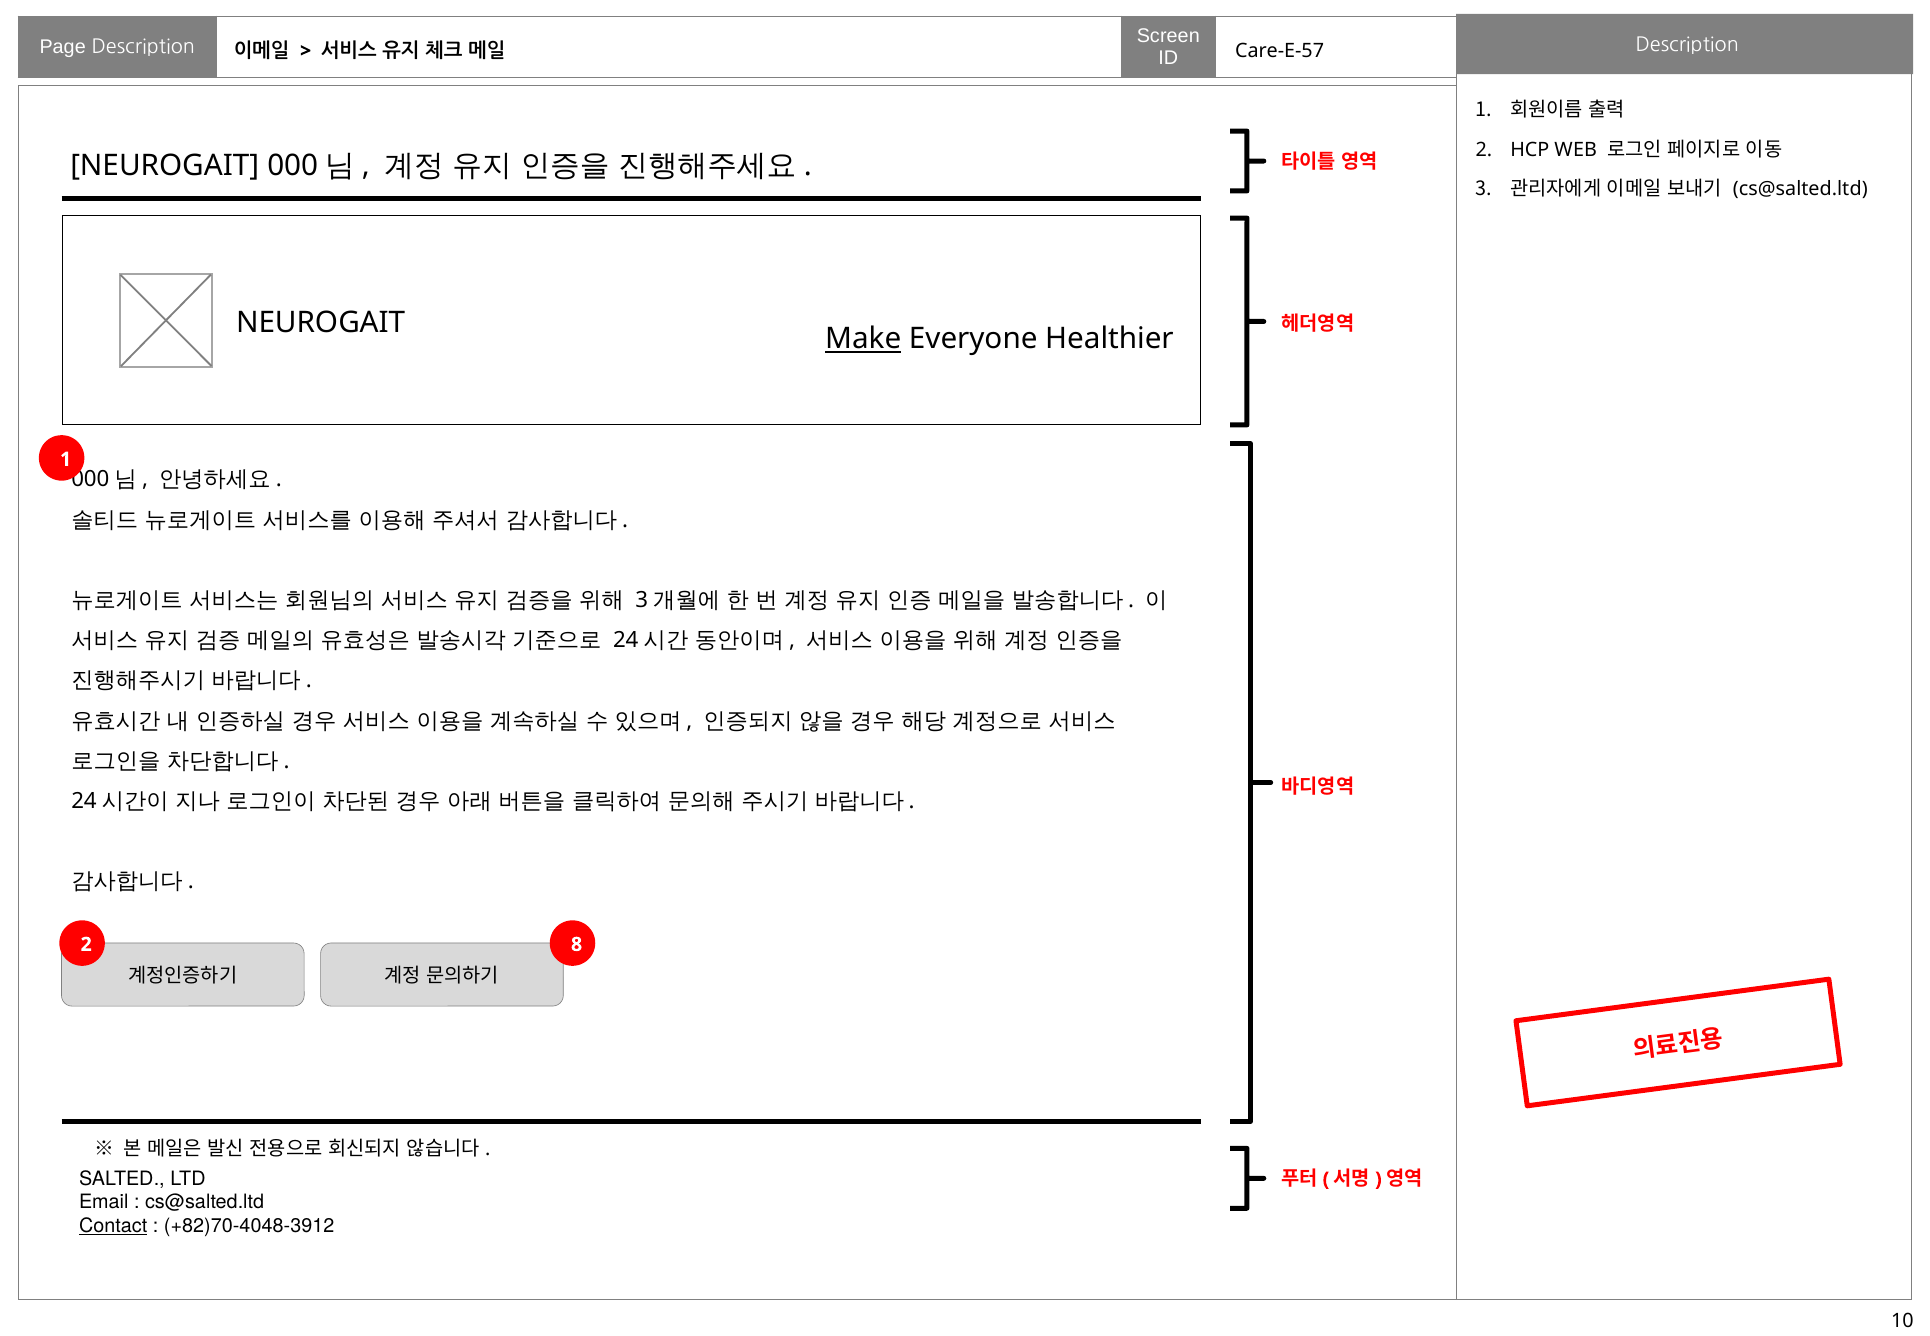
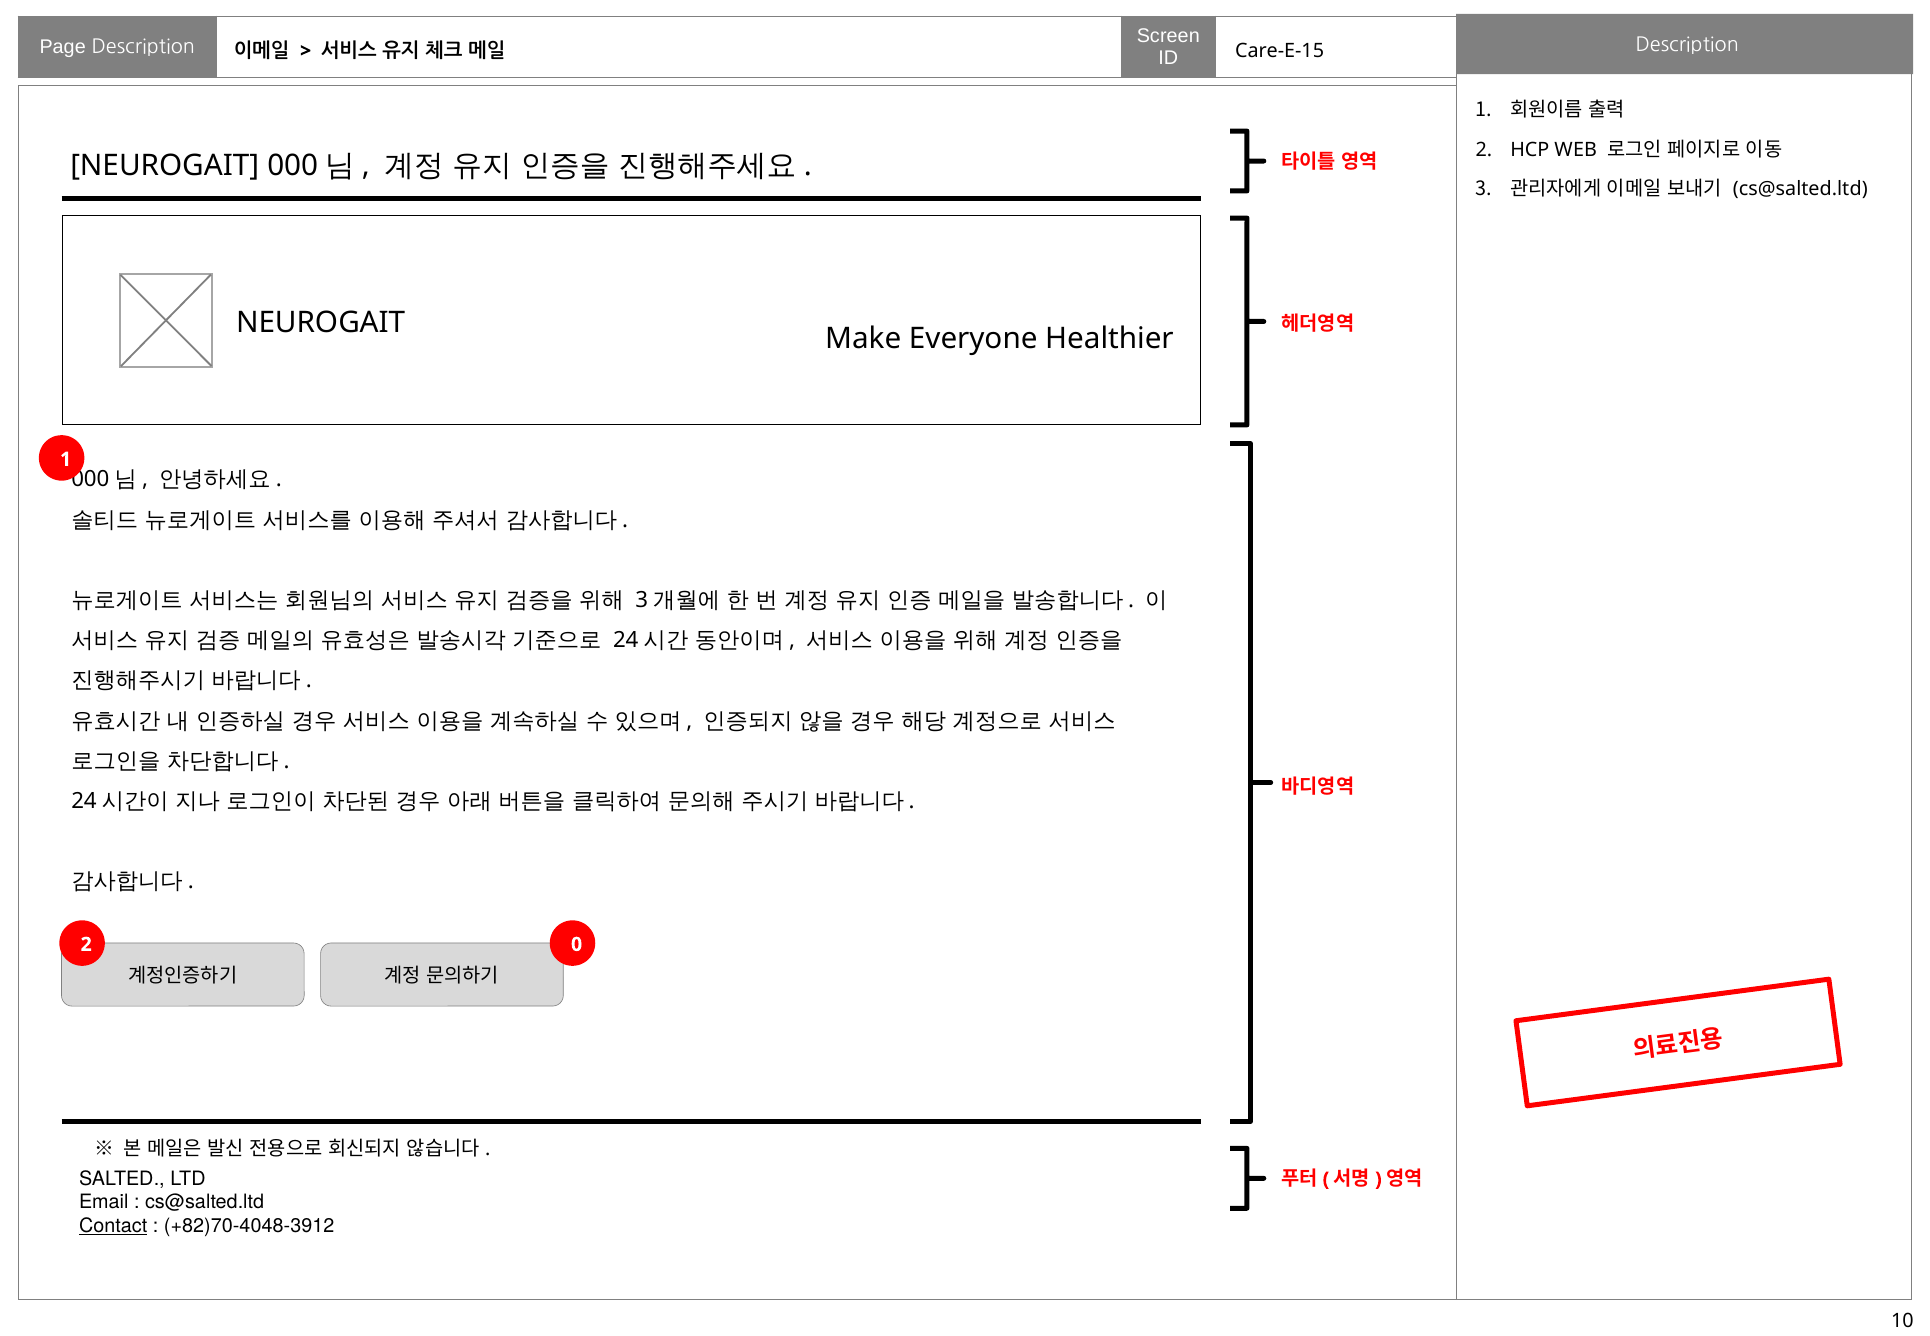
Care-E-57: Care-E-57 -> Care-E-15 (1280, 51)
Make underline: present -> none (863, 339)
8: 8 -> 0 (577, 945)
